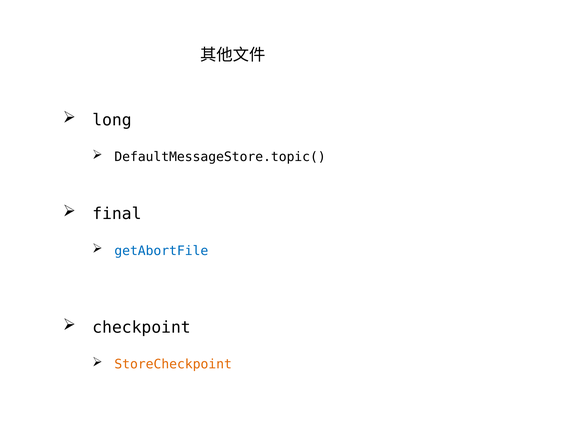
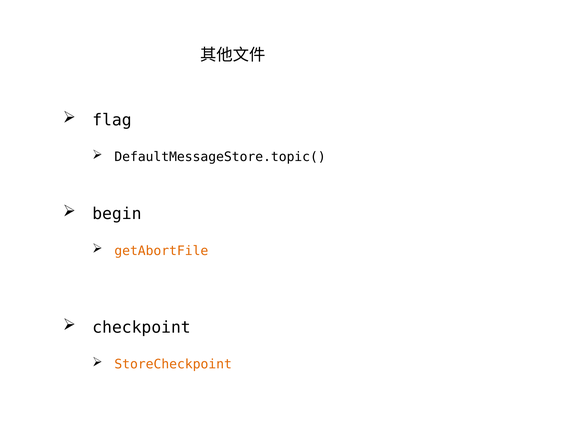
long: long -> flag (112, 120)
final: final -> begin (117, 214)
getAbortFile colour: blue -> orange (161, 251)
